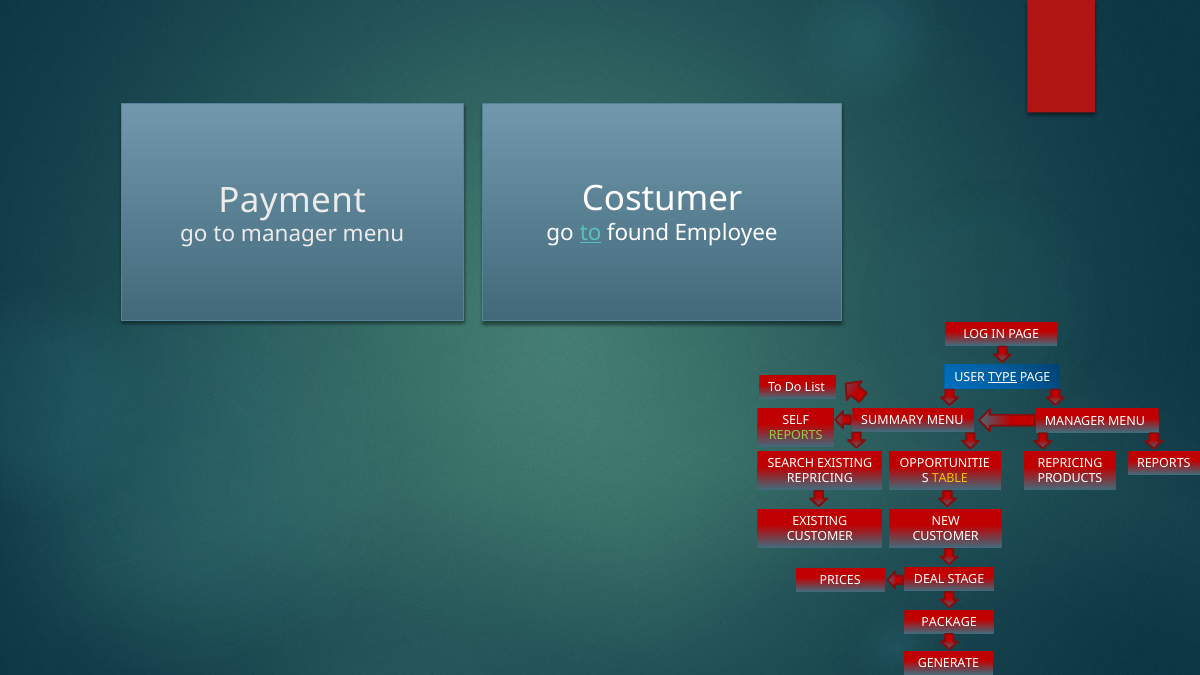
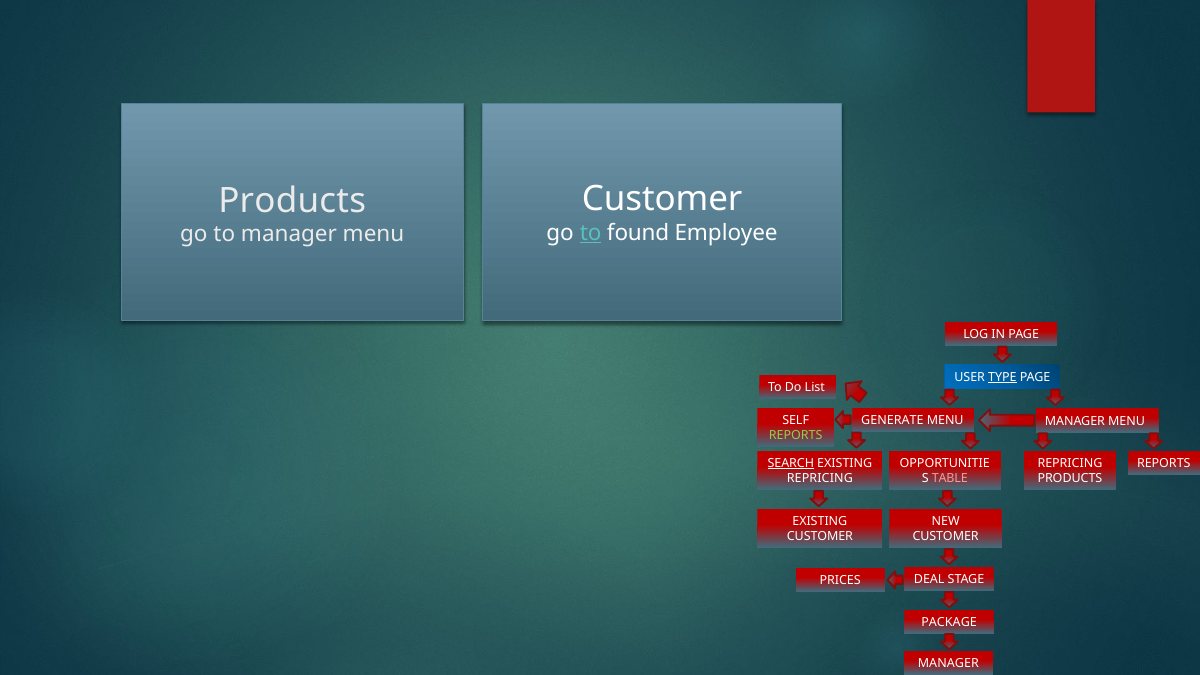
Costumer: Costumer -> Customer (662, 199)
Payment: Payment -> Products (292, 201)
SUMMARY: SUMMARY -> GENERATE (892, 420)
SEARCH underline: none -> present (791, 463)
TABLE colour: yellow -> pink (950, 478)
GENERATE: GENERATE -> MANAGER (948, 664)
